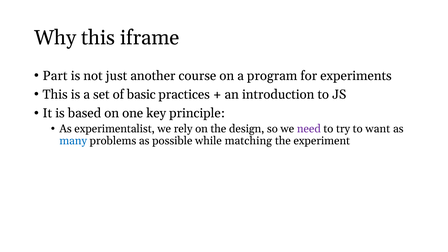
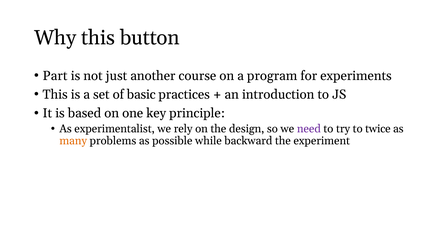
iframe: iframe -> button (150, 38)
want: want -> twice (378, 129)
many colour: blue -> orange (73, 141)
matching: matching -> backward (248, 141)
